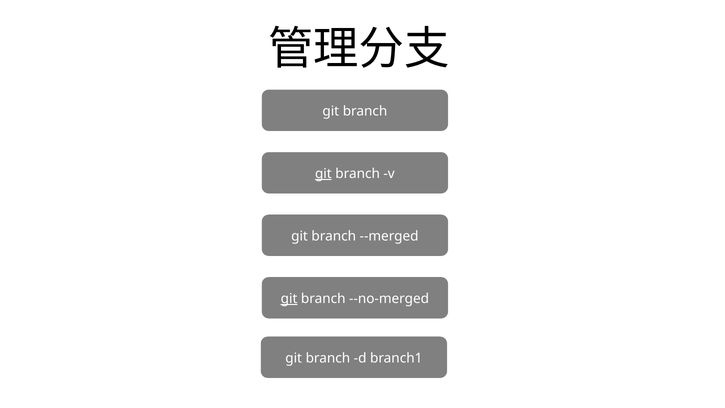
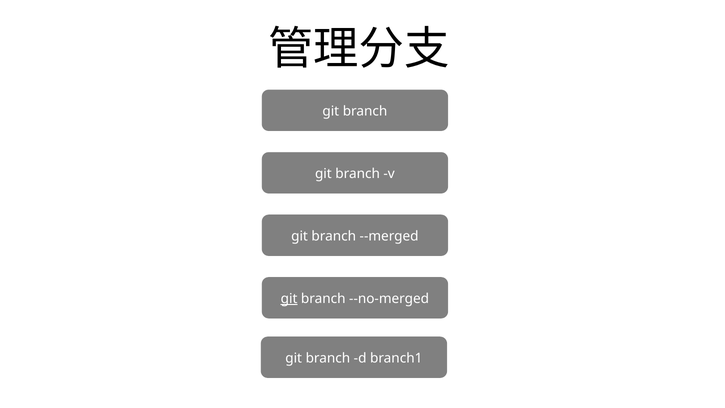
git underline: present -> none (323, 174)
